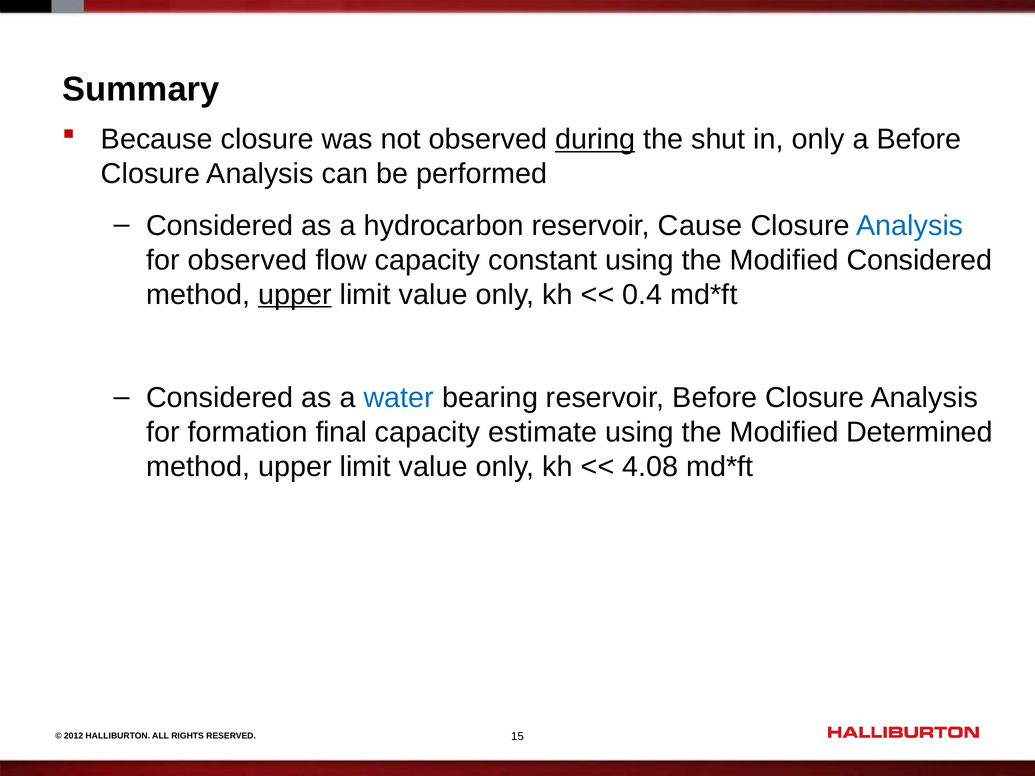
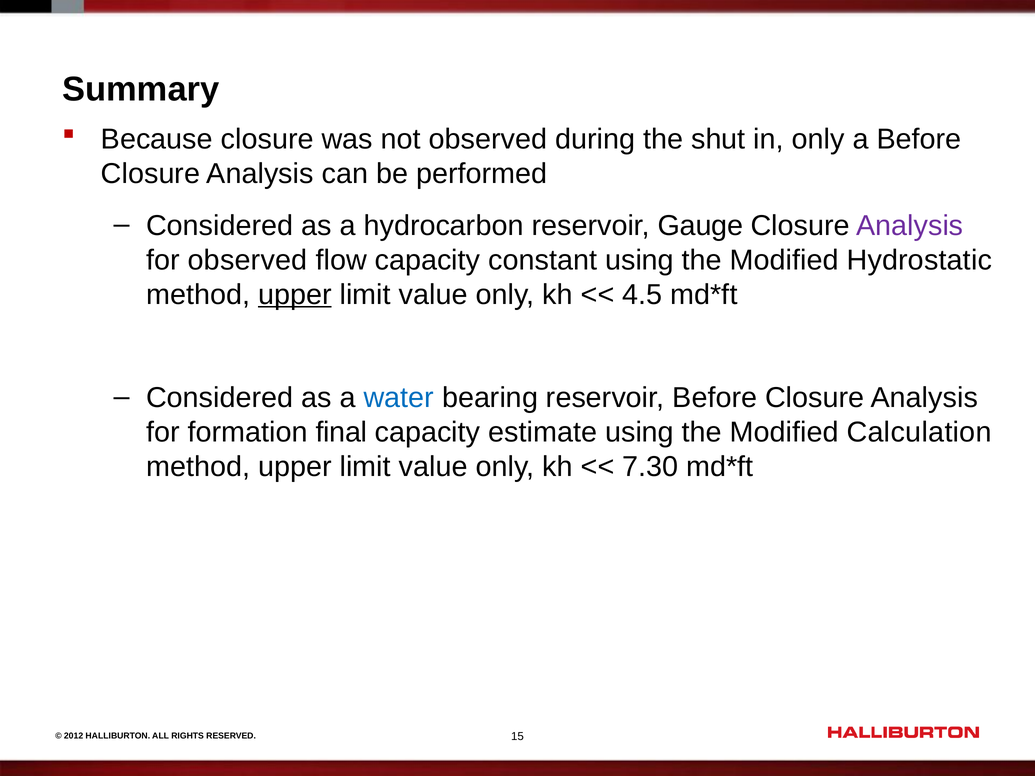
during underline: present -> none (595, 139)
Cause: Cause -> Gauge (700, 226)
Analysis colour: blue -> purple (910, 226)
Modified Considered: Considered -> Hydrostatic (919, 260)
0.4: 0.4 -> 4.5 (642, 295)
Determined: Determined -> Calculation (919, 433)
4.08: 4.08 -> 7.30 (650, 467)
